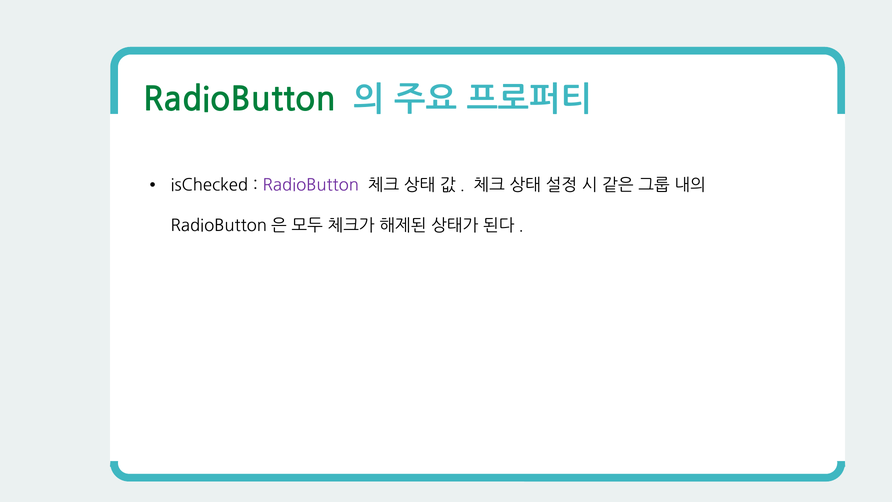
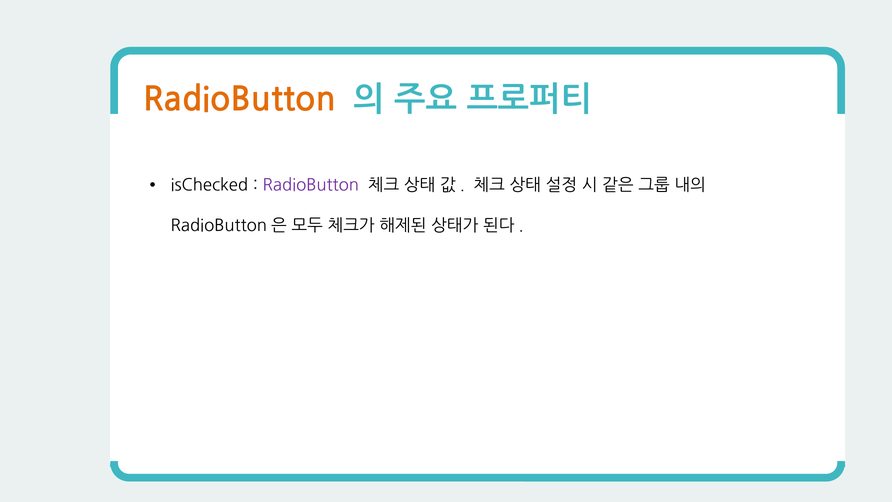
RadioButton colour: green -> orange (239, 100)
